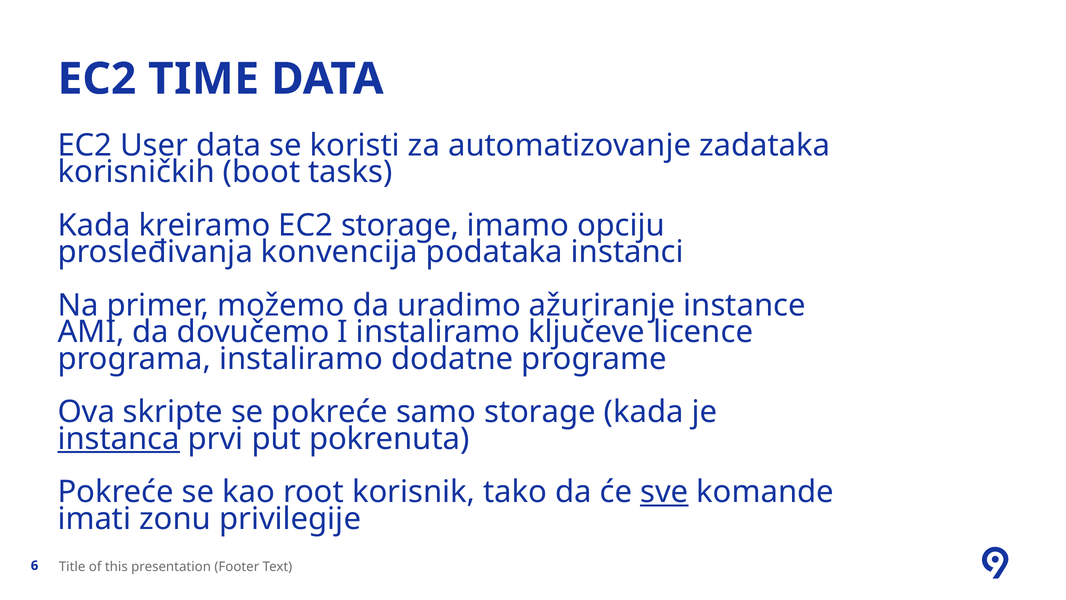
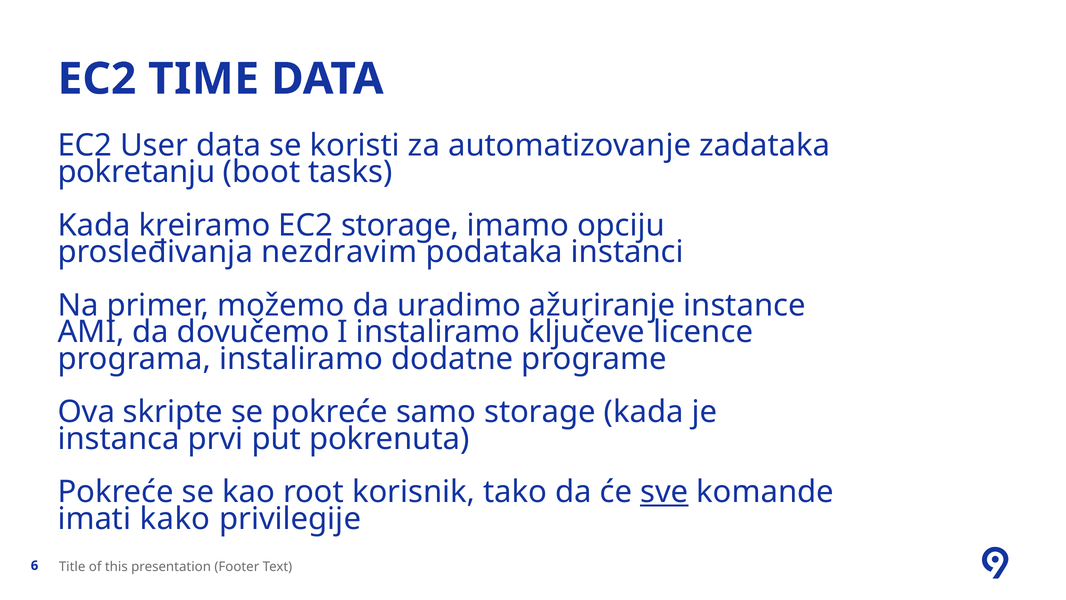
korisničkih: korisničkih -> pokretanju (136, 172)
konvencija: konvencija -> nezdravim (339, 252)
instanca underline: present -> none (119, 438)
zonu: zonu -> kako (175, 518)
